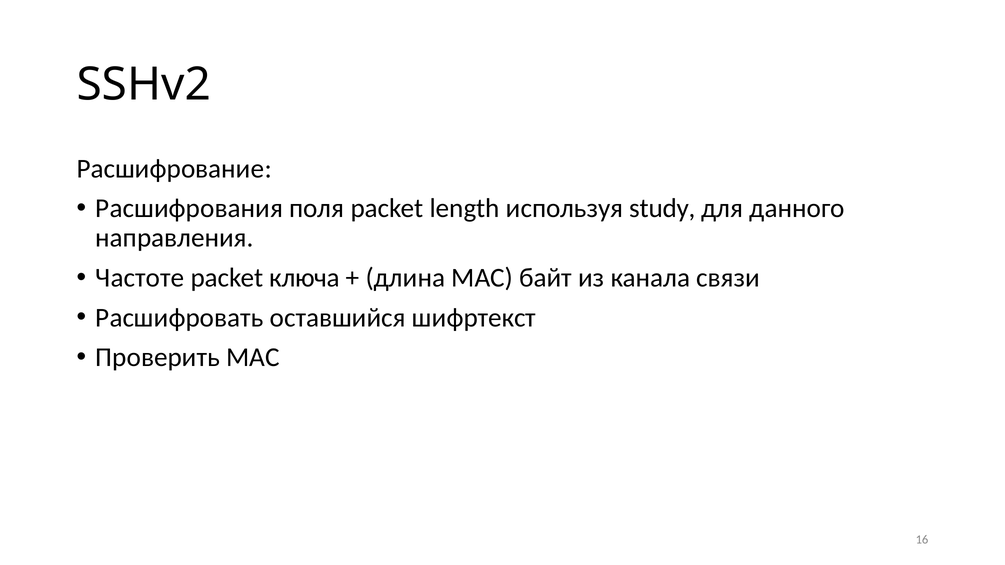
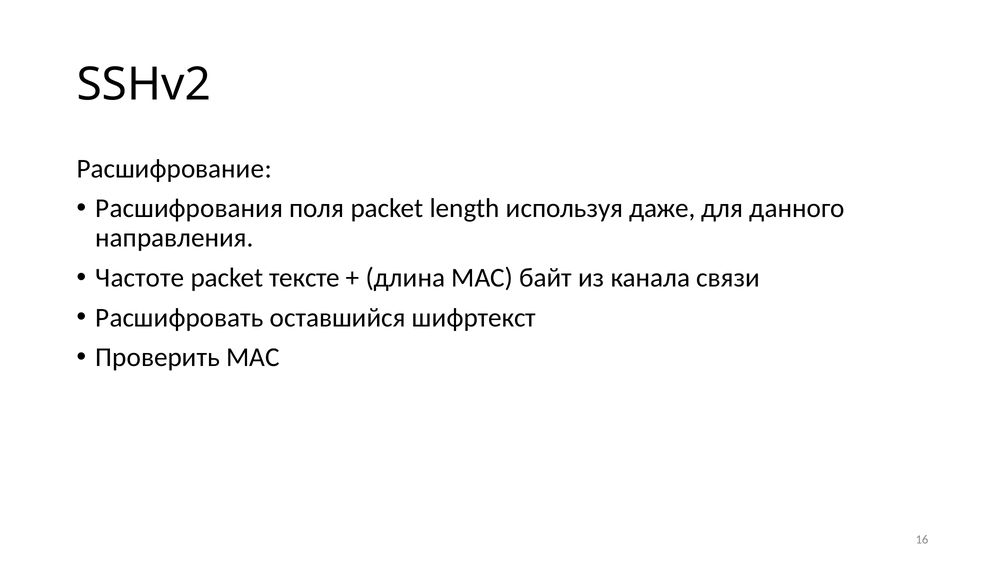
study: study -> даже (662, 209)
ключа: ключа -> тексте (305, 278)
